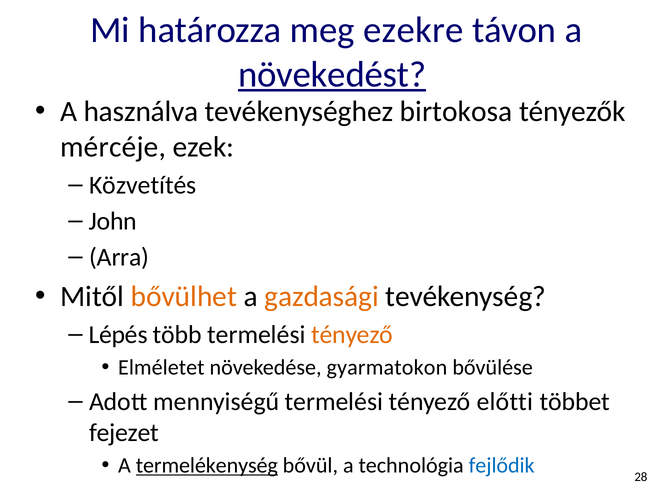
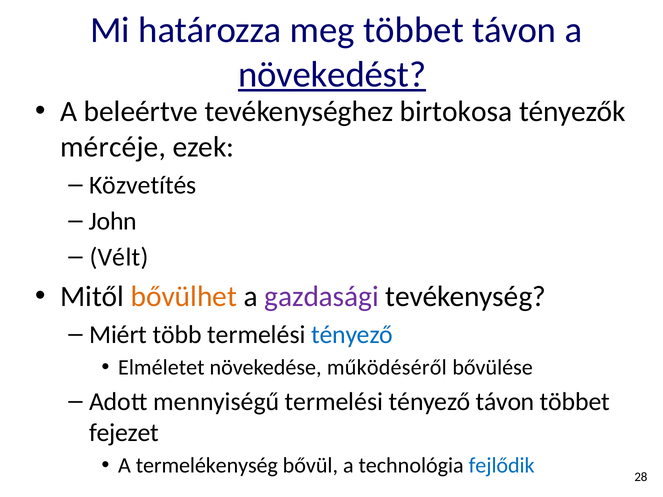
meg ezekre: ezekre -> többet (414, 30)
használva: használva -> beleértve (141, 112)
Arra: Arra -> Vélt (119, 257)
gazdasági colour: orange -> purple (322, 297)
Lépés: Lépés -> Miért (118, 335)
tényező colour: orange -> blue (352, 335)
gyarmatokon: gyarmatokon -> működéséről (387, 368)
tényező előtti: előtti -> távon (505, 402)
termelékenység underline: present -> none (207, 466)
